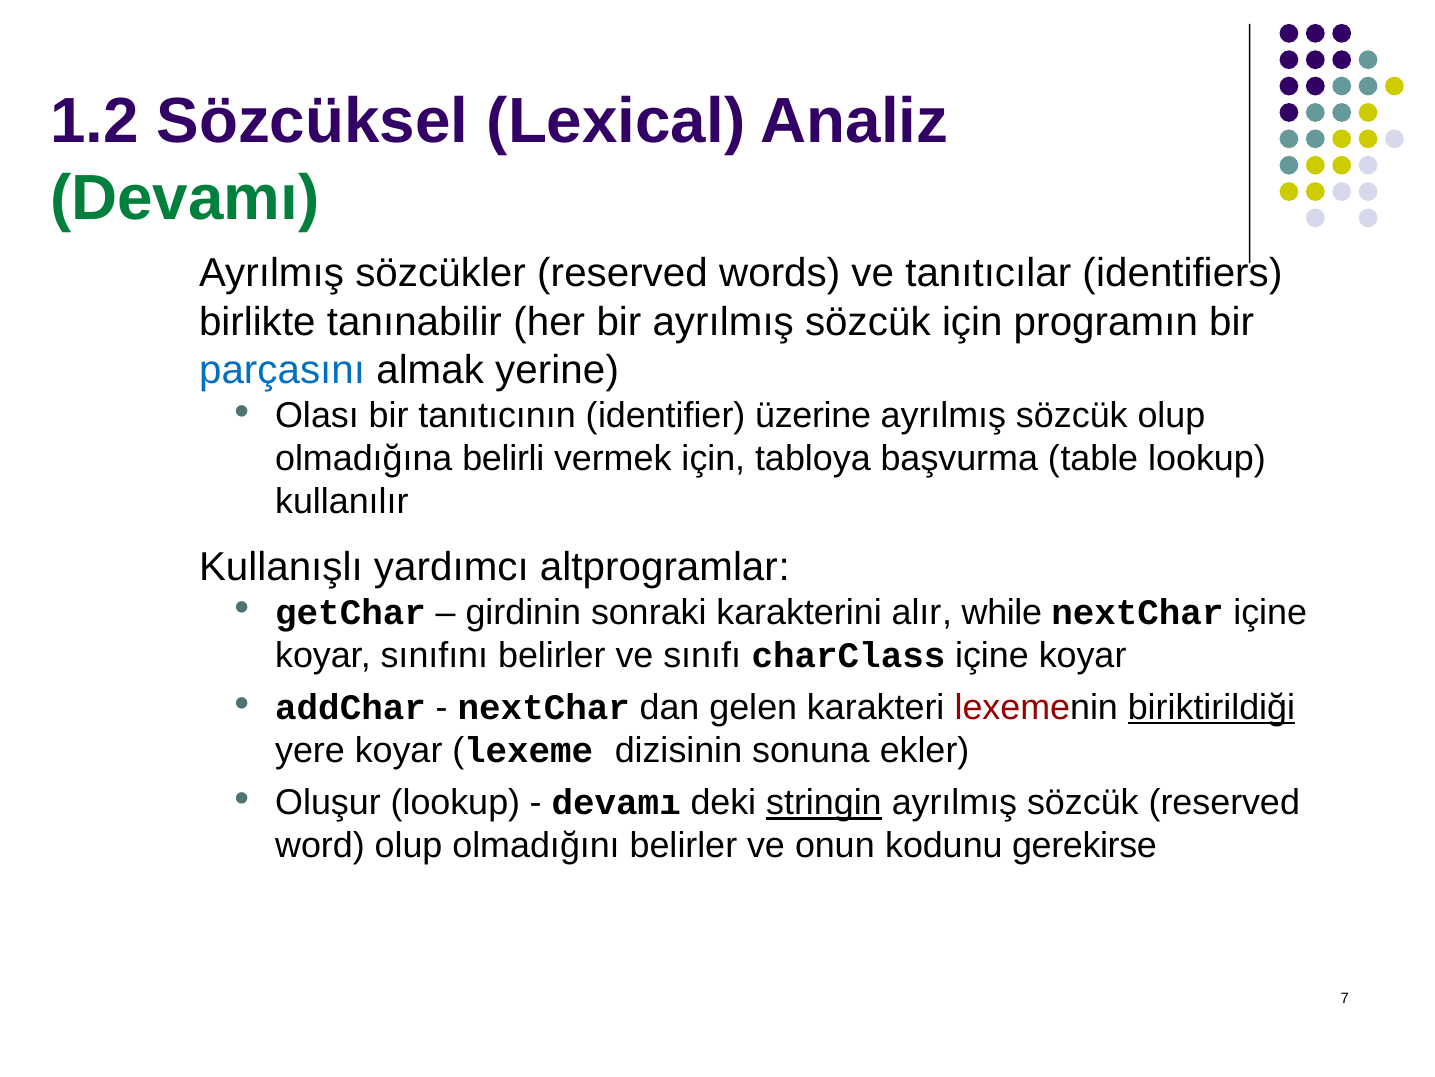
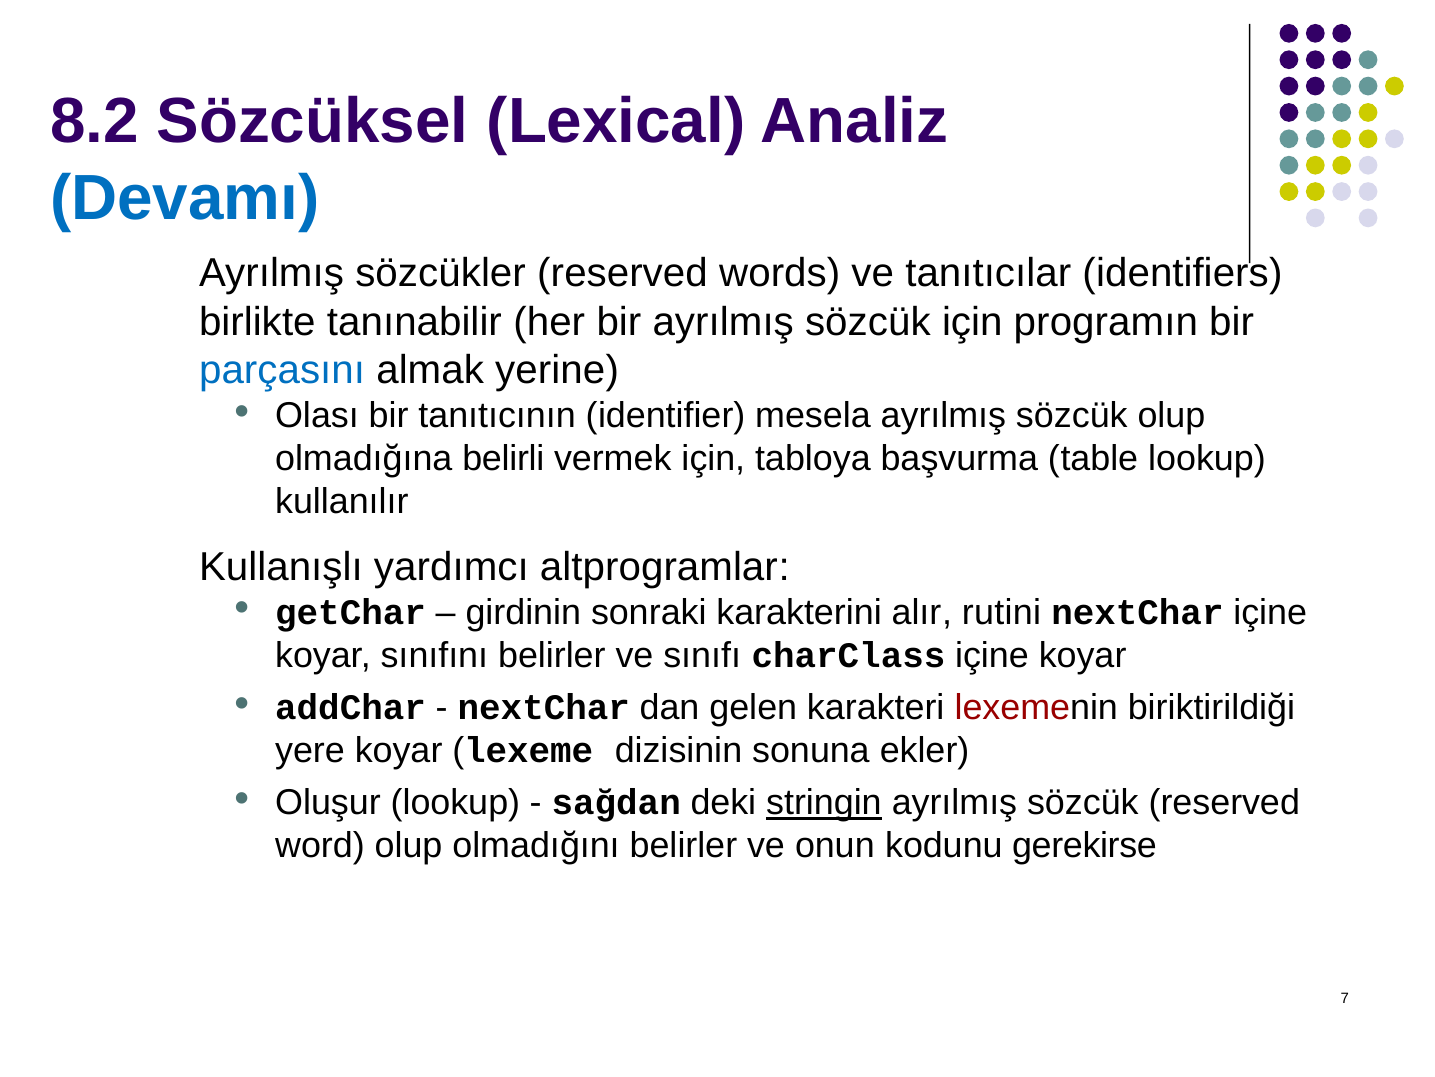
1.2: 1.2 -> 8.2 (95, 122)
Devamı colour: green -> blue (185, 198)
üzerine: üzerine -> mesela (813, 416)
while: while -> rutini (1002, 612)
biriktirildiği underline: present -> none (1211, 707)
devamı: devamı -> sağdan (616, 802)
